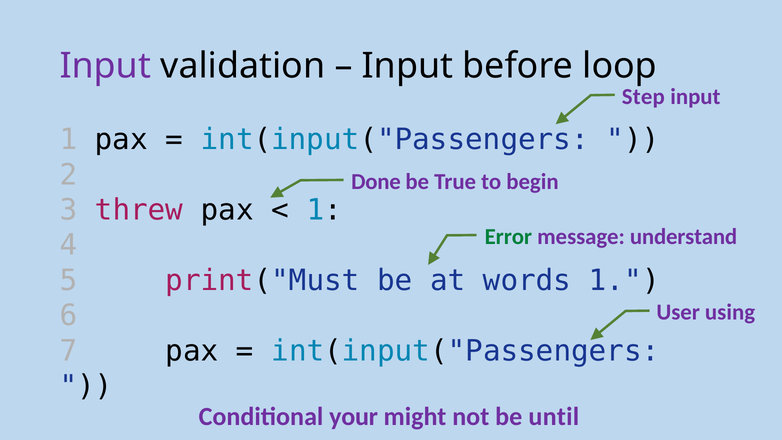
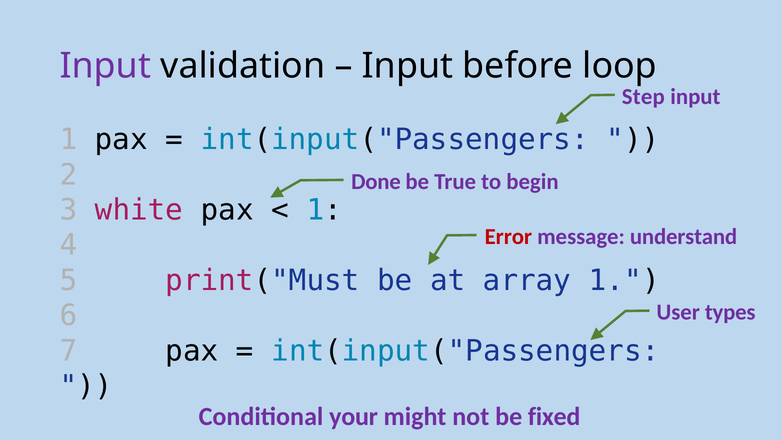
threw: threw -> white (139, 210)
Error colour: green -> red (508, 237)
words: words -> array (527, 280)
using: using -> types (730, 312)
until: until -> fixed (554, 417)
